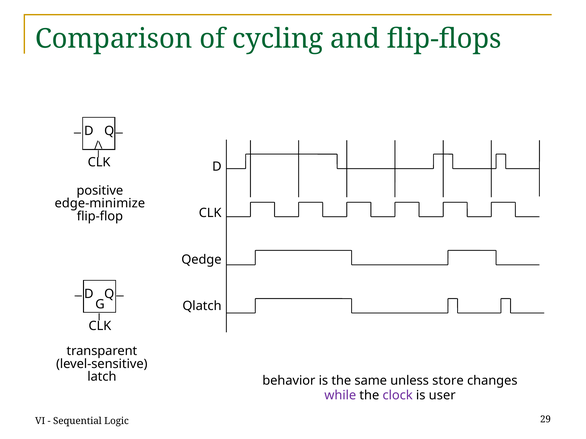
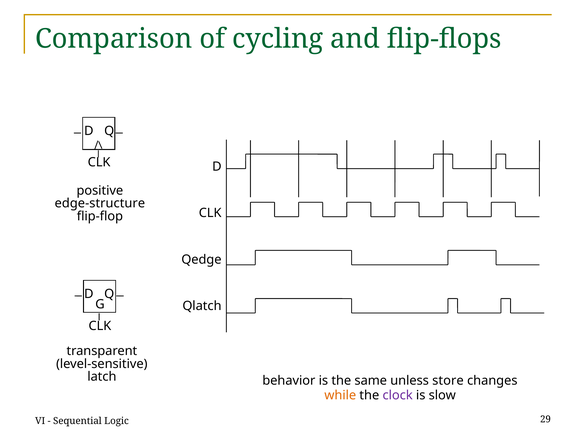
edge-minimize: edge-minimize -> edge-structure (100, 203)
while colour: purple -> orange (340, 395)
user: user -> slow (442, 395)
